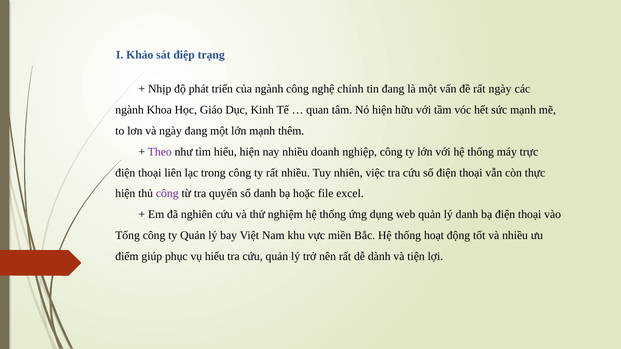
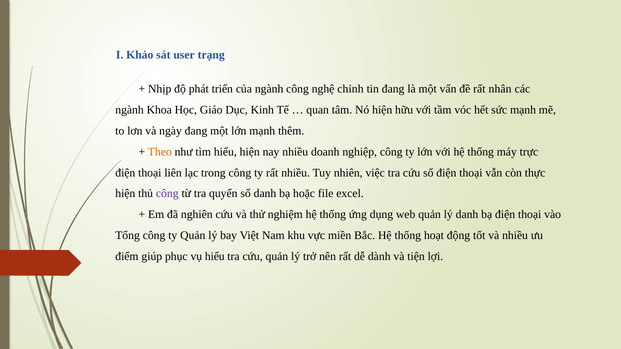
điệp: điệp -> user (184, 55)
rất ngày: ngày -> nhân (500, 89)
Theo colour: purple -> orange (160, 152)
